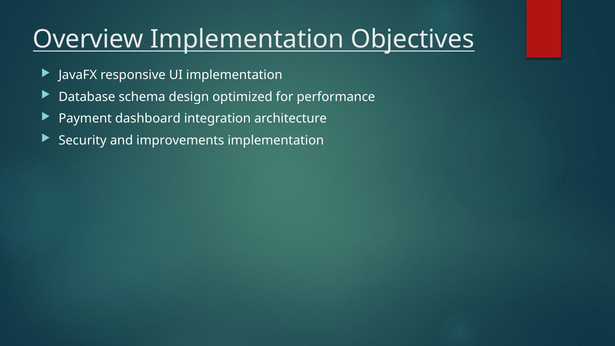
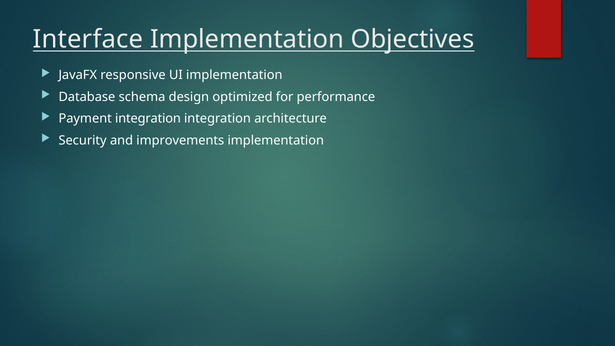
Overview: Overview -> Interface (88, 39)
Payment dashboard: dashboard -> integration (148, 119)
